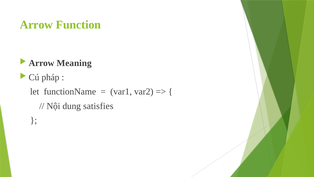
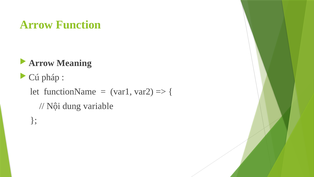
satisfies: satisfies -> variable (98, 106)
